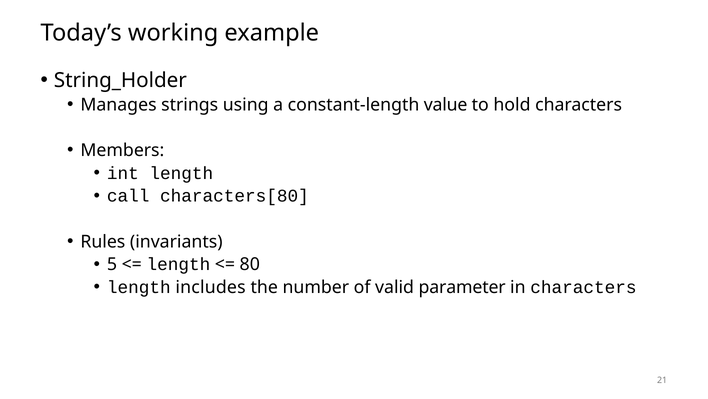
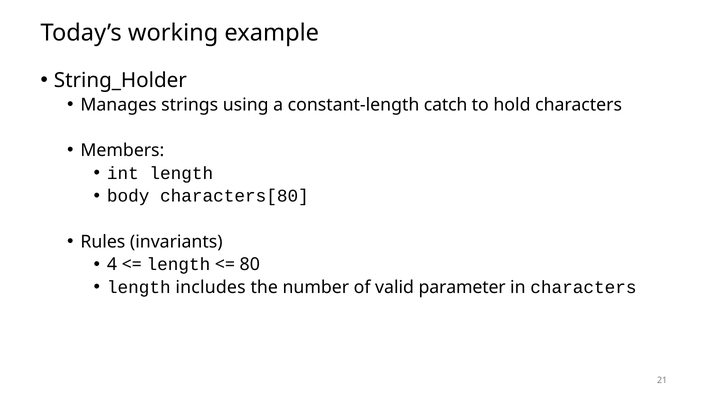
value: value -> catch (446, 104)
call: call -> body (128, 196)
5: 5 -> 4 (112, 264)
